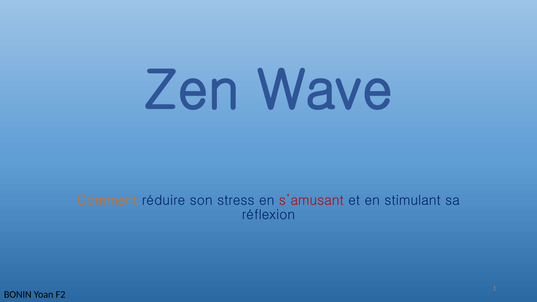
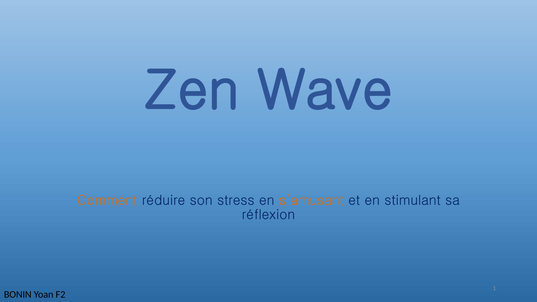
s’amusant colour: red -> orange (311, 200)
